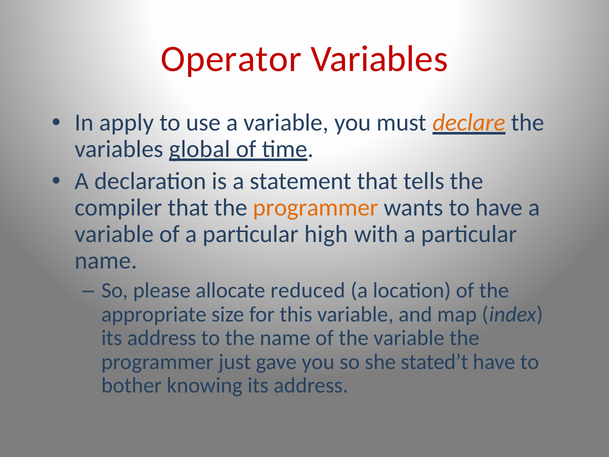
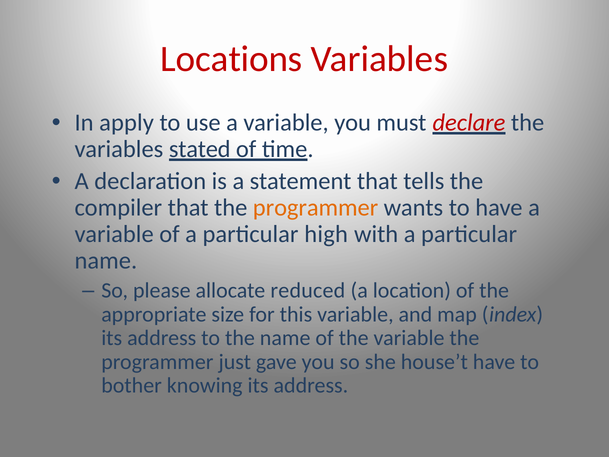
Operator: Operator -> Locations (231, 59)
declare colour: orange -> red (469, 123)
global: global -> stated (200, 149)
stated’t: stated’t -> house’t (434, 362)
